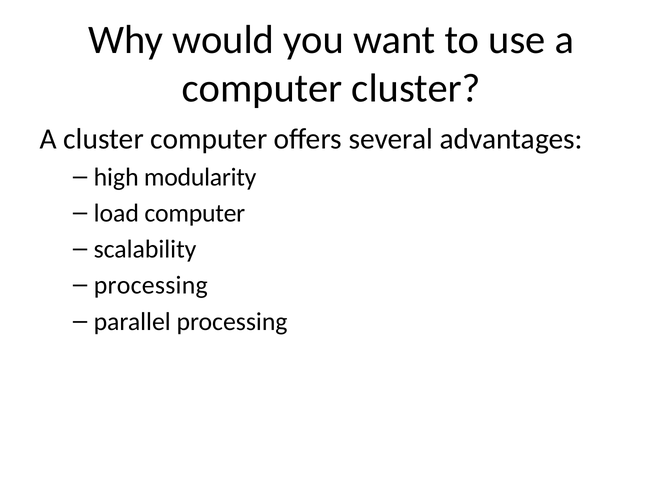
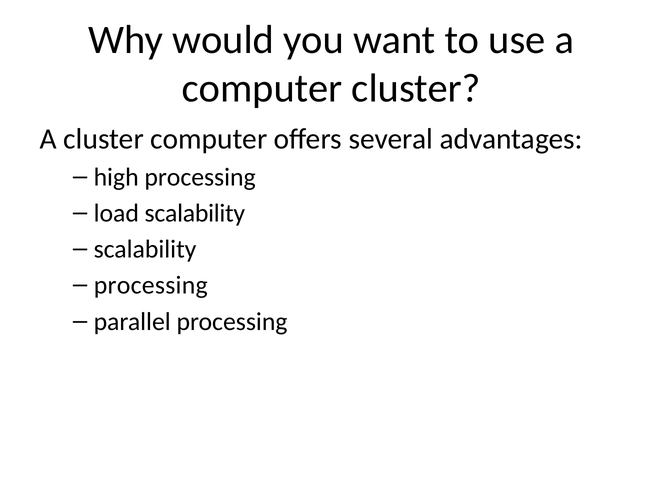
high modularity: modularity -> processing (200, 177)
load computer: computer -> scalability (195, 213)
